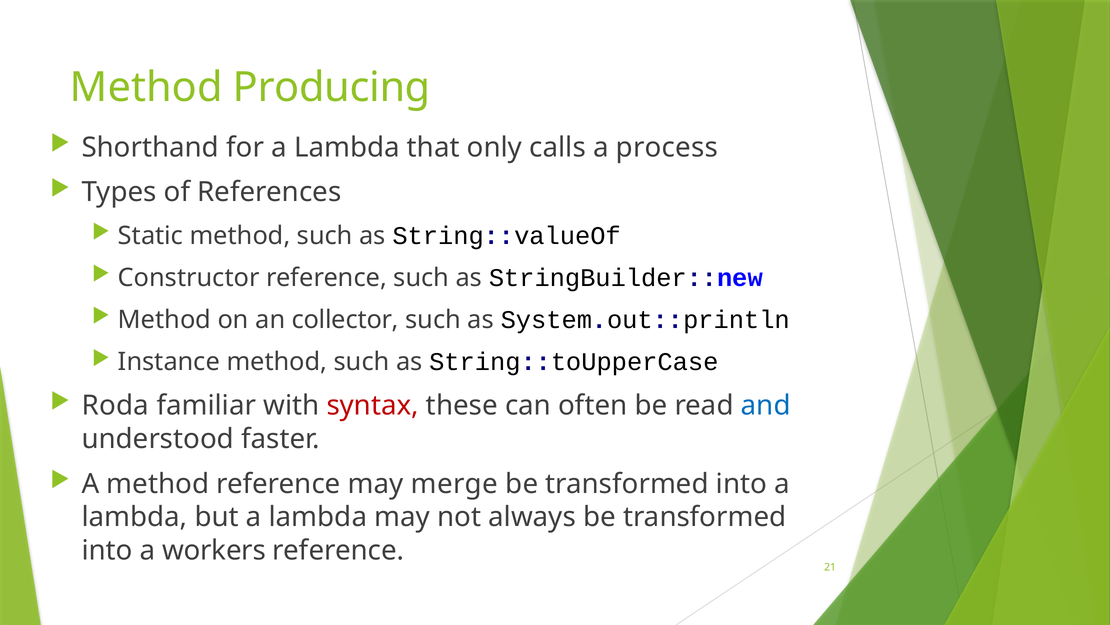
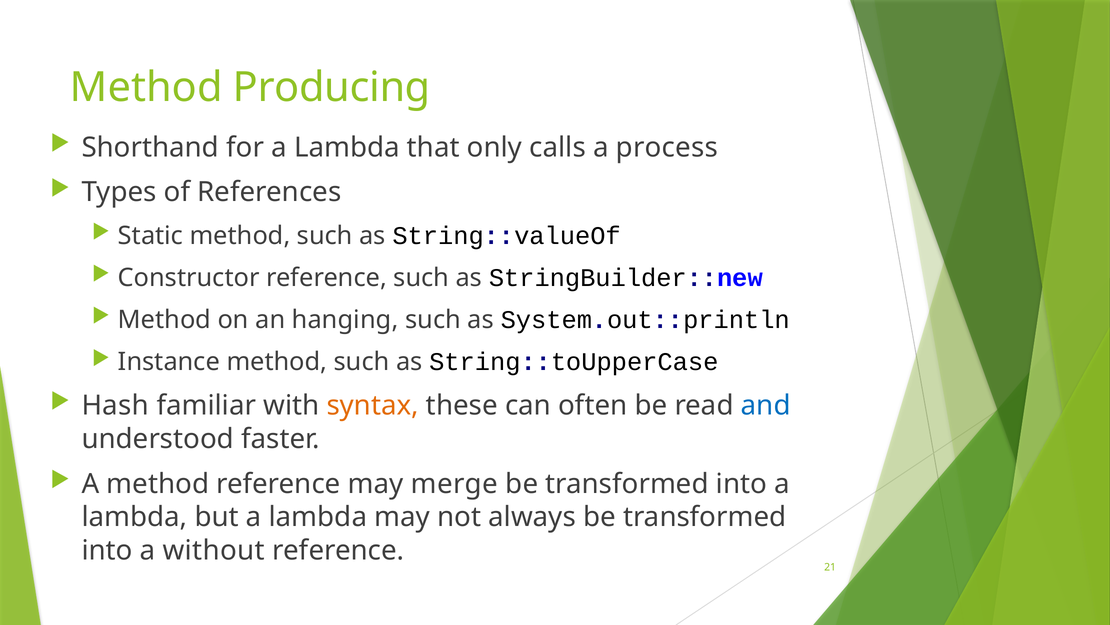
collector: collector -> hanging (345, 319)
Roda: Roda -> Hash (115, 405)
syntax colour: red -> orange (373, 405)
workers: workers -> without (214, 550)
